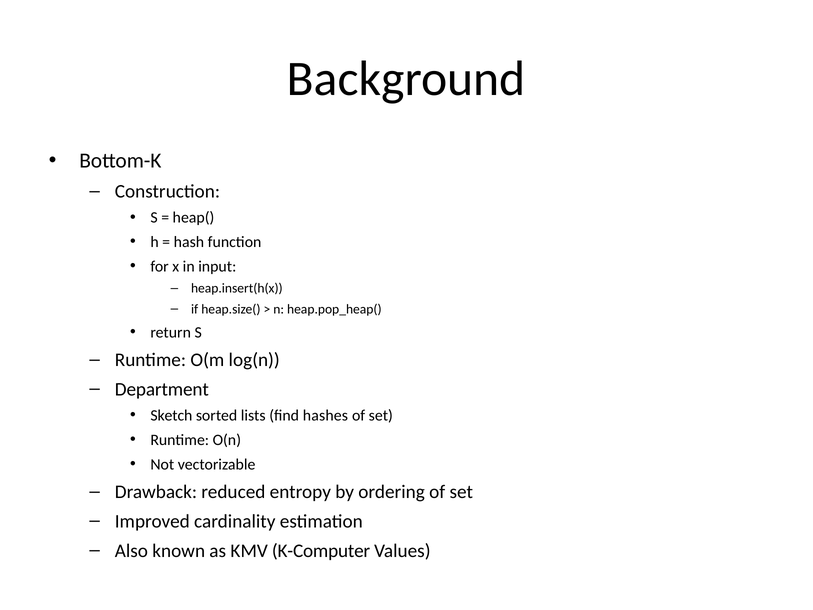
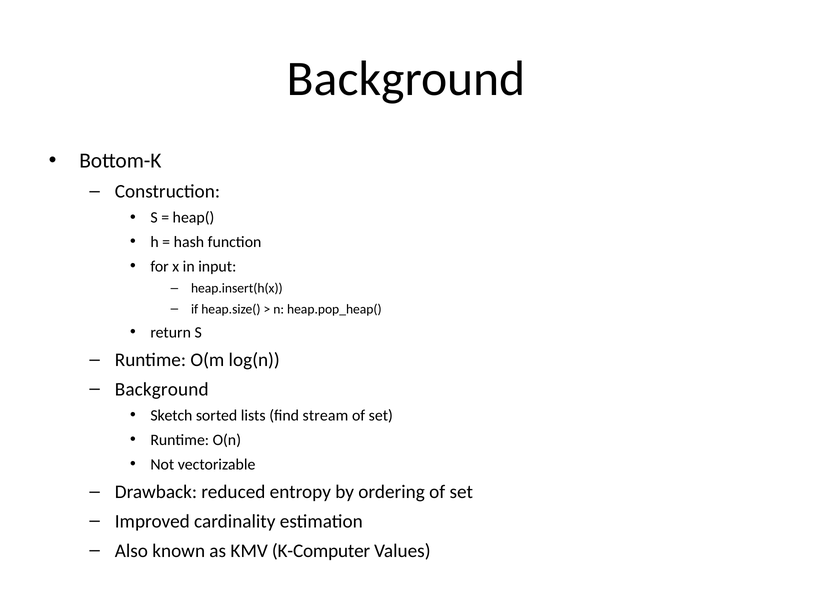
Department: Department -> Background (162, 389)
hashes: hashes -> stream (325, 415)
